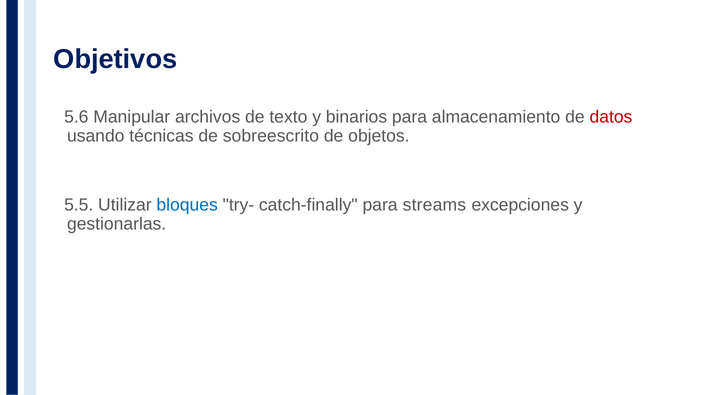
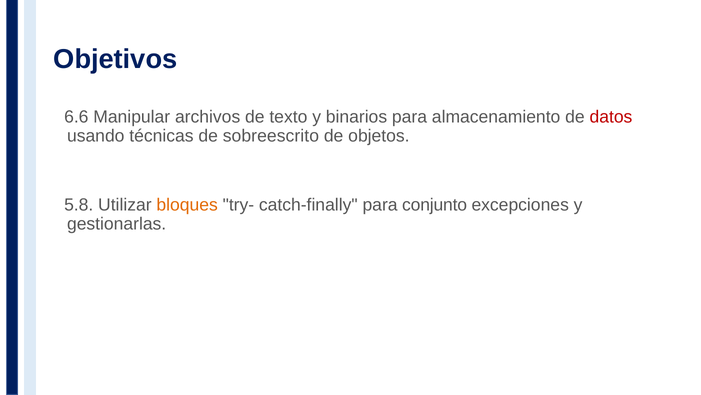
5.6: 5.6 -> 6.6 (76, 117)
5.5: 5.5 -> 5.8 (79, 205)
bloques colour: blue -> orange (187, 205)
streams: streams -> conjunto (435, 205)
